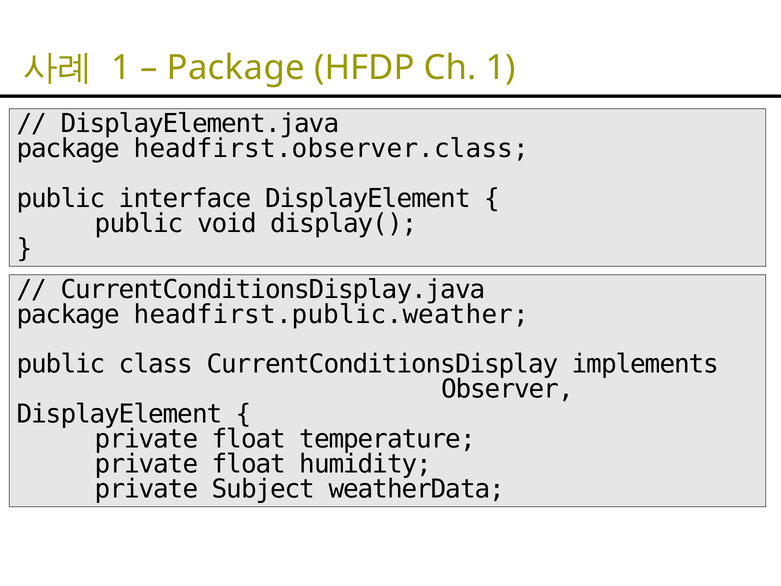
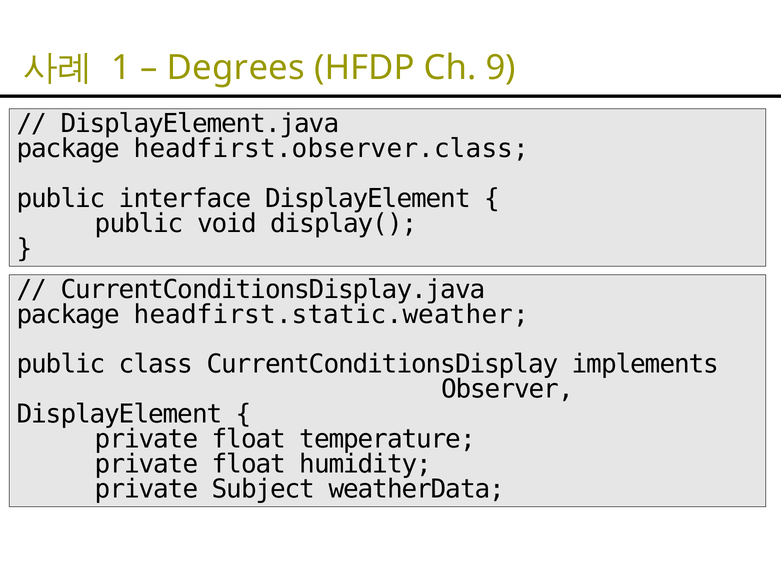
Package: Package -> Degrees (236, 68)
Ch 1: 1 -> 9 (501, 68)
headfirst.public.weather: headfirst.public.weather -> headfirst.static.weather (331, 314)
